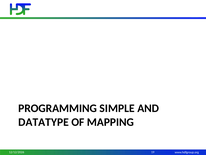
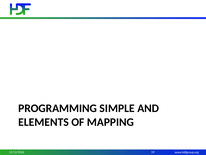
DATATYPE: DATATYPE -> ELEMENTS (44, 122)
